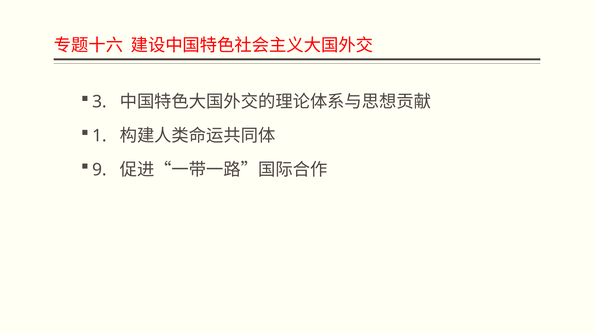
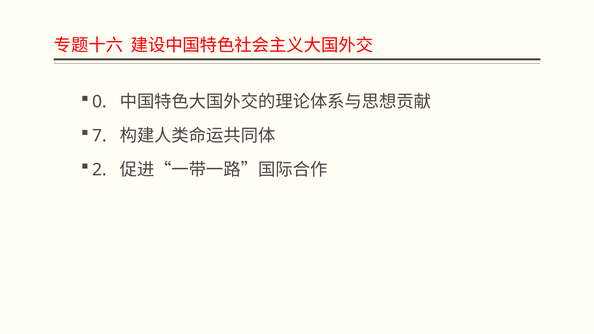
3: 3 -> 0 (99, 102)
1: 1 -> 7 (99, 136)
9: 9 -> 2 (99, 170)
